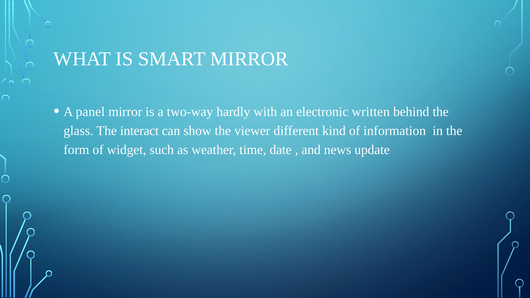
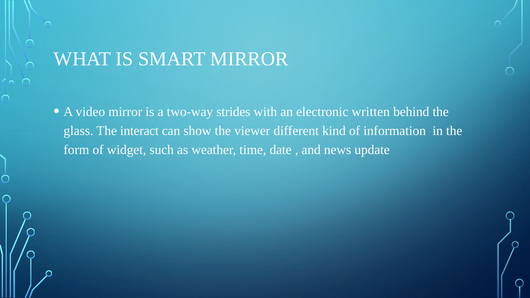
panel: panel -> video (90, 112)
hardly: hardly -> strides (233, 112)
